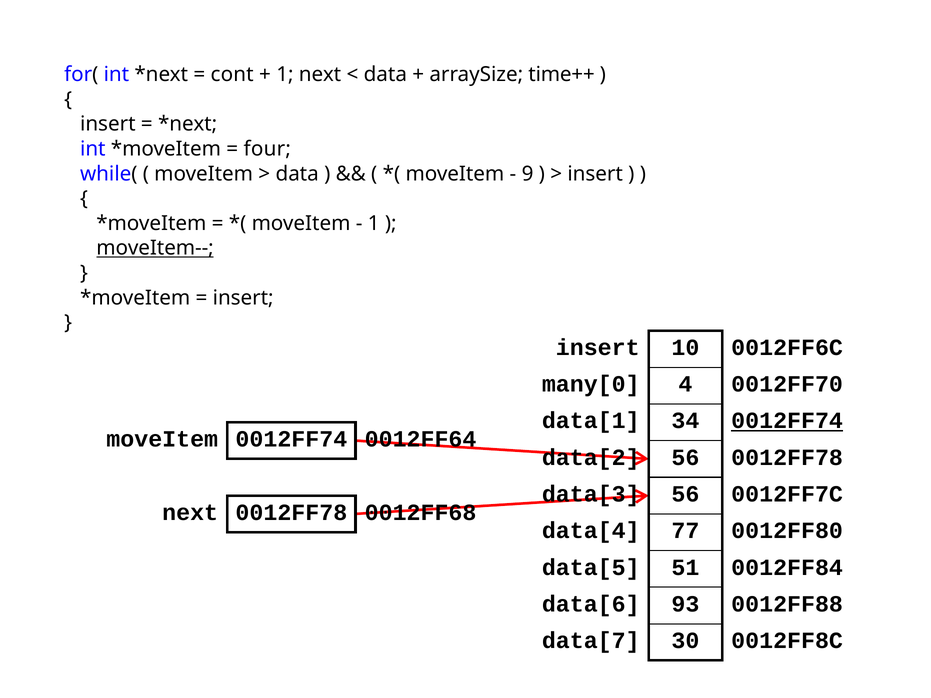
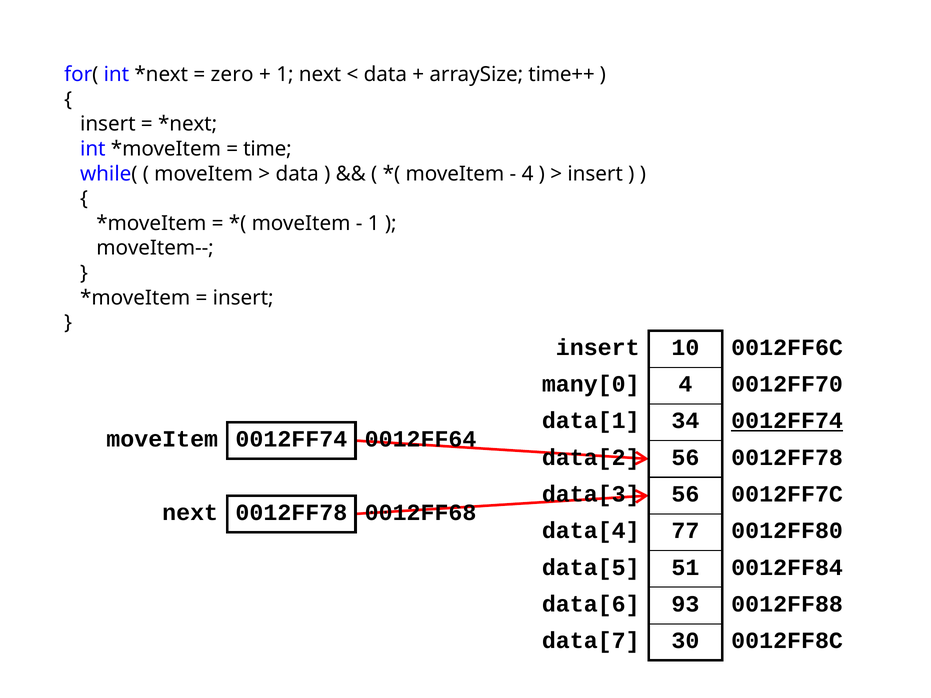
cont: cont -> zero (232, 75)
four: four -> time (267, 149)
9: 9 -> 4 (528, 174)
moveItem-- underline: present -> none (155, 248)
